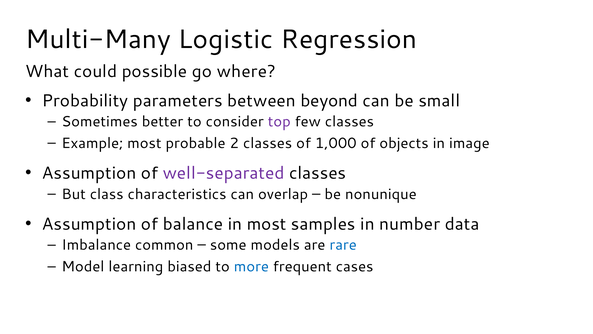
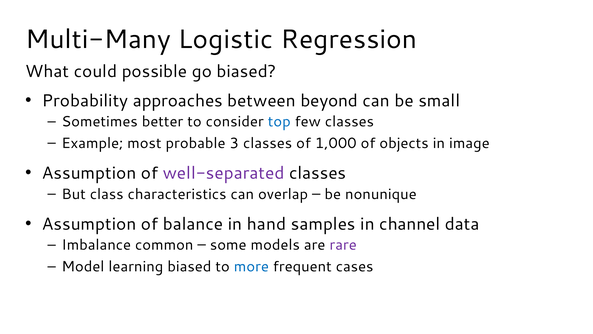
go where: where -> biased (247, 71)
parameters: parameters -> approaches (178, 101)
top colour: purple -> blue (279, 122)
2: 2 -> 3 (234, 143)
in most: most -> hand (266, 224)
number: number -> channel (410, 224)
rare colour: blue -> purple (343, 245)
